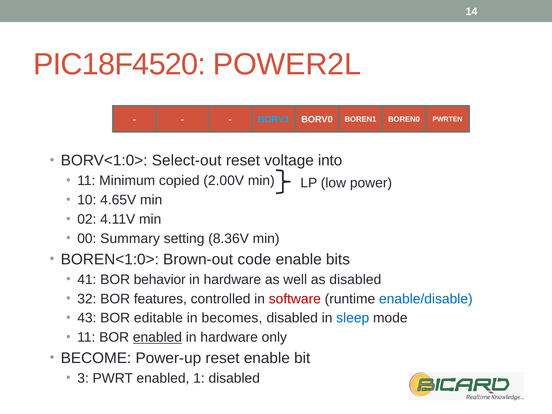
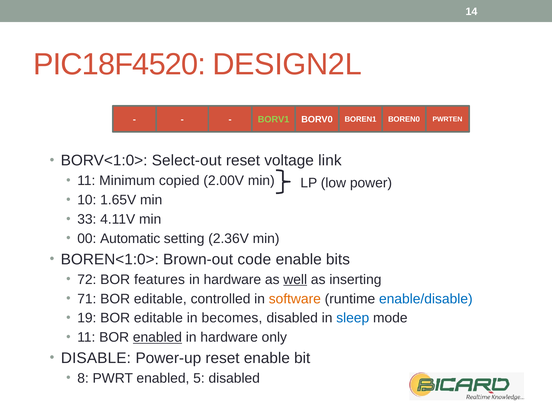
POWER2L: POWER2L -> DESIGN2L (287, 64)
BORV1 colour: light blue -> light green (274, 119)
into: into -> link (330, 161)
4.65V: 4.65V -> 1.65V (118, 200)
02: 02 -> 33 (87, 219)
Summary: Summary -> Automatic (130, 239)
8.36V: 8.36V -> 2.36V (229, 239)
41: 41 -> 72 (87, 279)
behavior: behavior -> features (160, 279)
well underline: none -> present (295, 279)
as disabled: disabled -> inserting (355, 279)
32: 32 -> 71 (87, 299)
features: features -> editable (160, 299)
software colour: red -> orange (295, 299)
43: 43 -> 19 (87, 318)
BECOME: BECOME -> DISABLE (96, 358)
3: 3 -> 8 (83, 378)
1: 1 -> 5 (199, 378)
